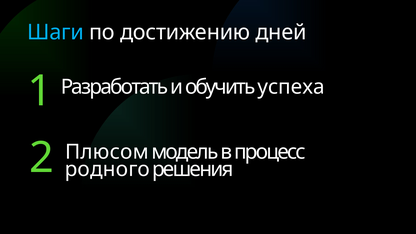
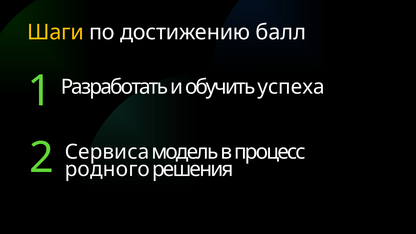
Шаги colour: light blue -> yellow (56, 32)
дней: дней -> балл (281, 32)
Плюсом: Плюсом -> Сервиса (107, 152)
